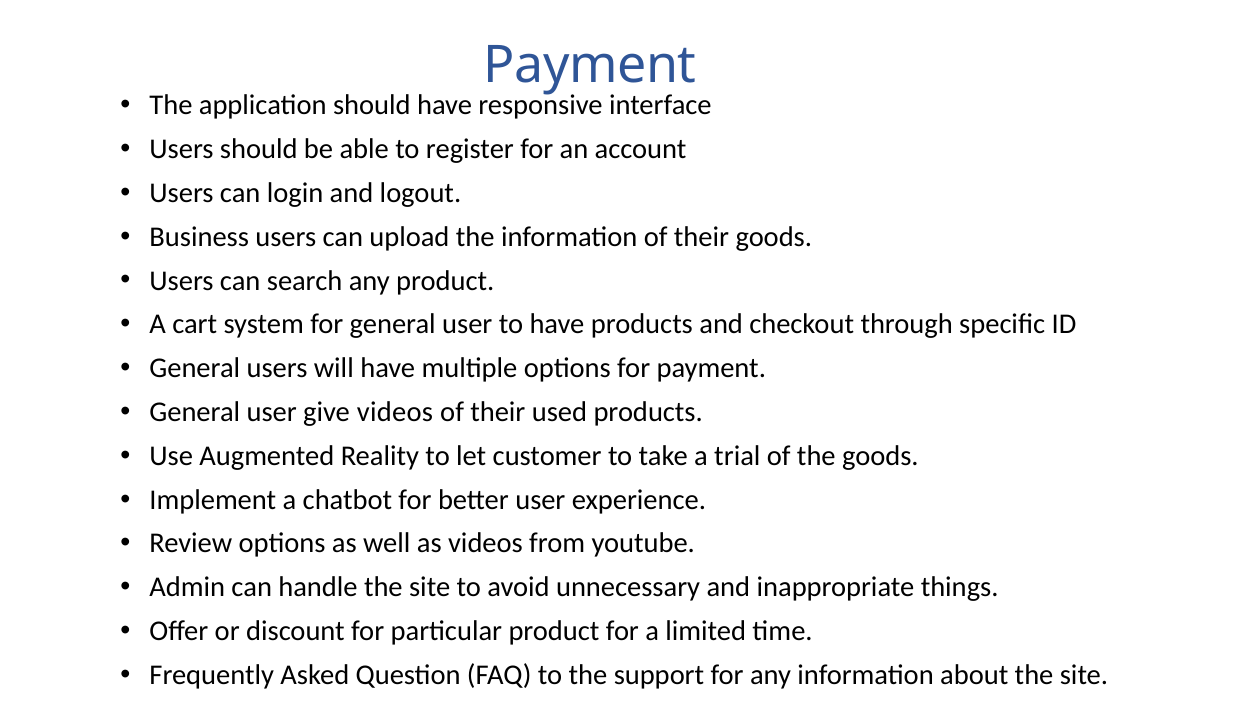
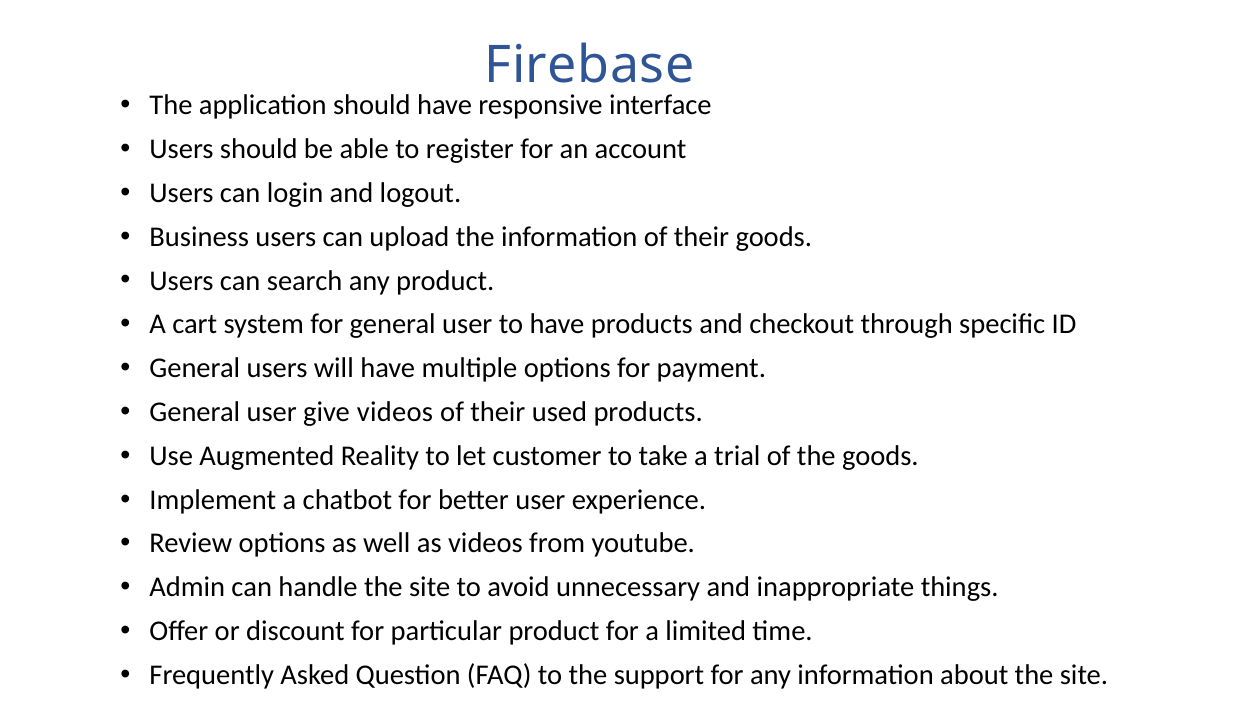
Payment: Payment -> Firebase (590, 65)
